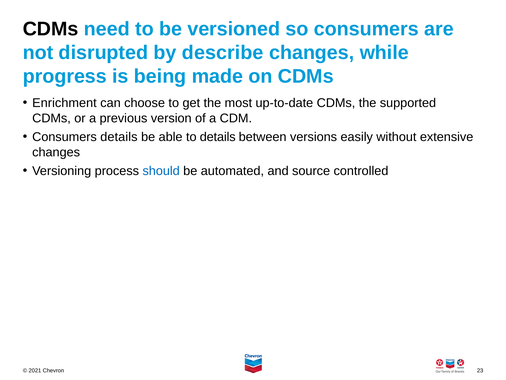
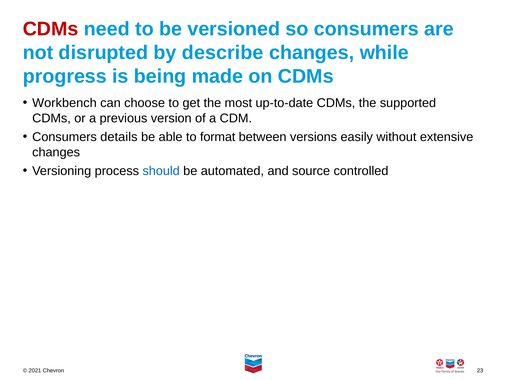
CDMs colour: black -> red (51, 29)
Enrichment: Enrichment -> Workbench (64, 103)
to details: details -> format (218, 137)
